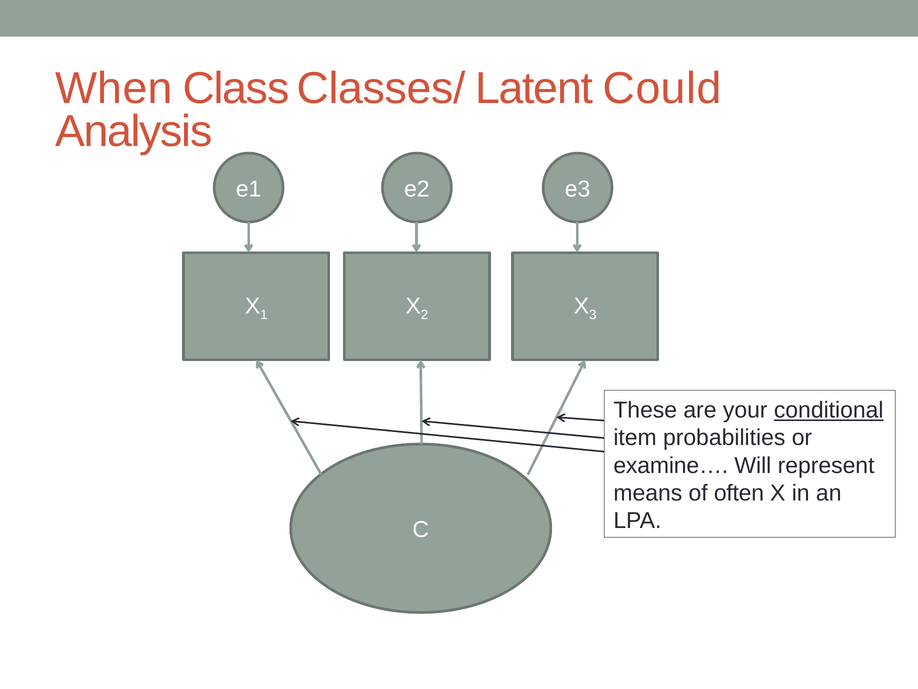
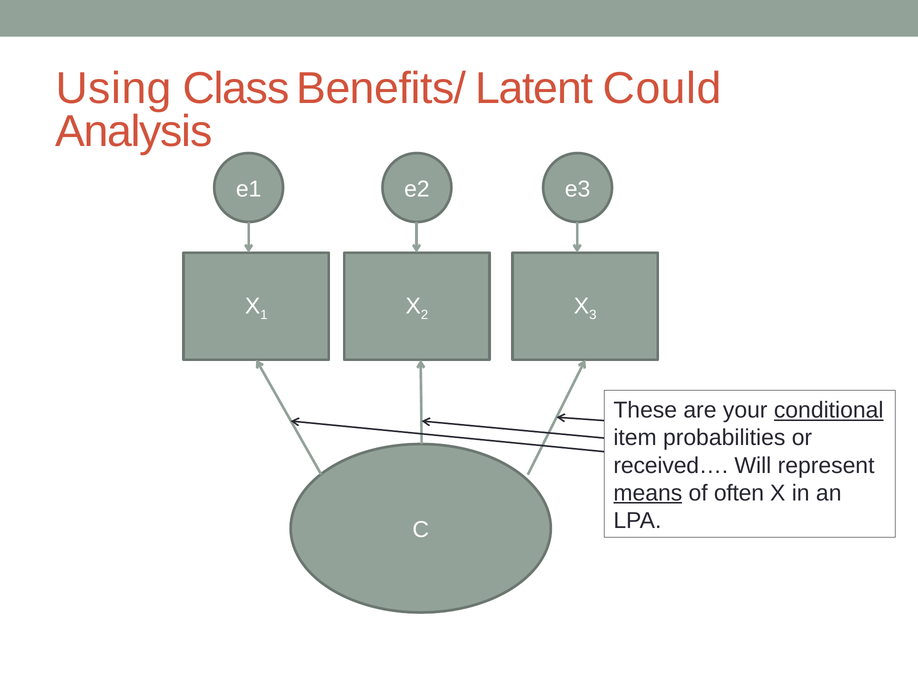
When: When -> Using (114, 89)
Classes/: Classes/ -> Benefits/ (381, 89)
examine…: examine… -> received… (671, 465)
means underline: none -> present (648, 493)
